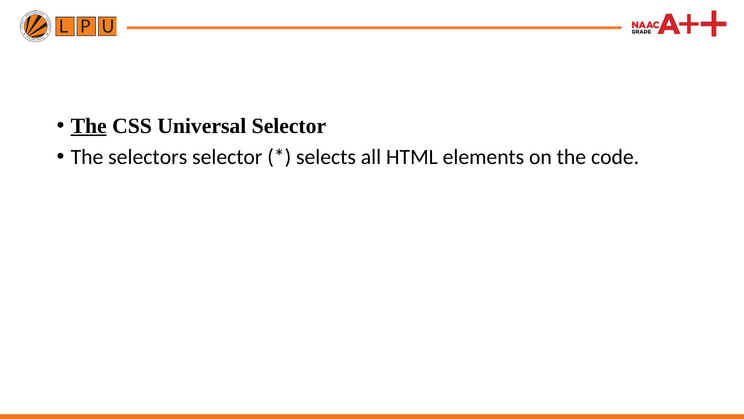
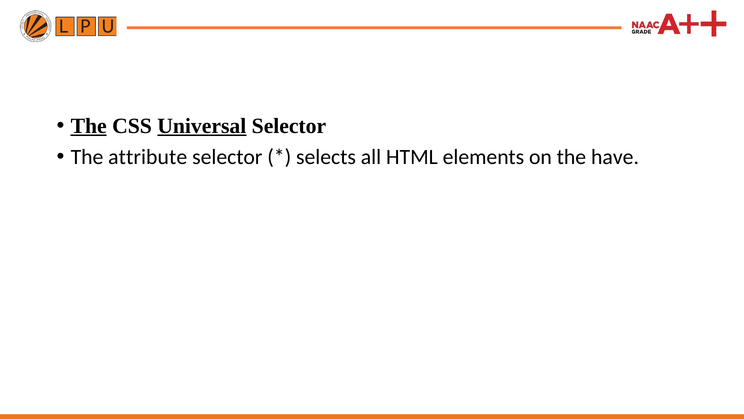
Universal underline: none -> present (202, 126)
selectors: selectors -> attribute (148, 157)
code: code -> have (615, 157)
